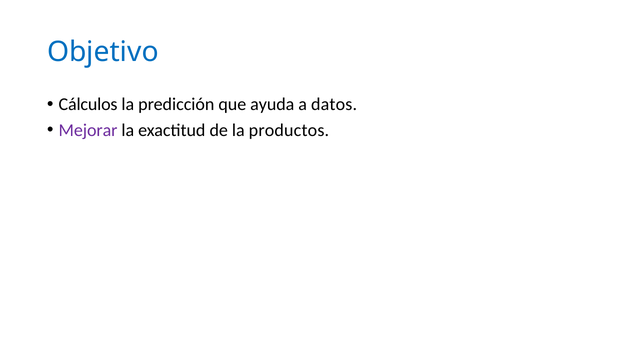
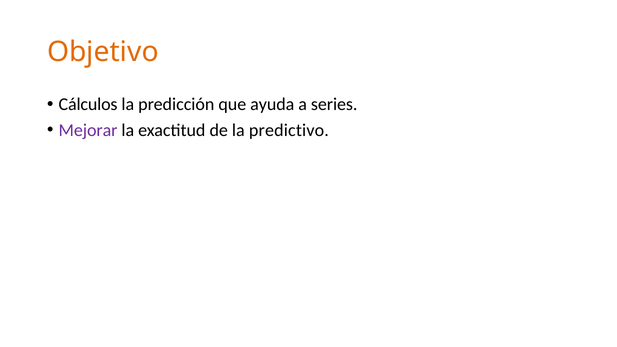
Objetivo colour: blue -> orange (103, 52)
datos: datos -> series (334, 104)
productos: productos -> predictivo (289, 130)
